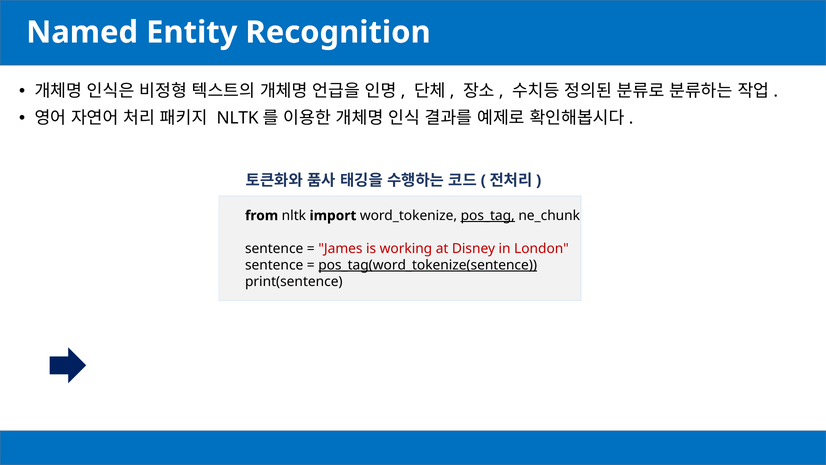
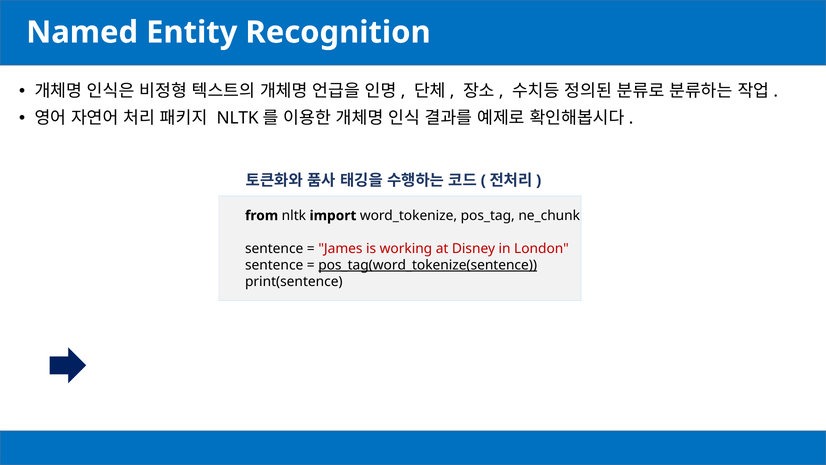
pos_tag underline: present -> none (488, 215)
